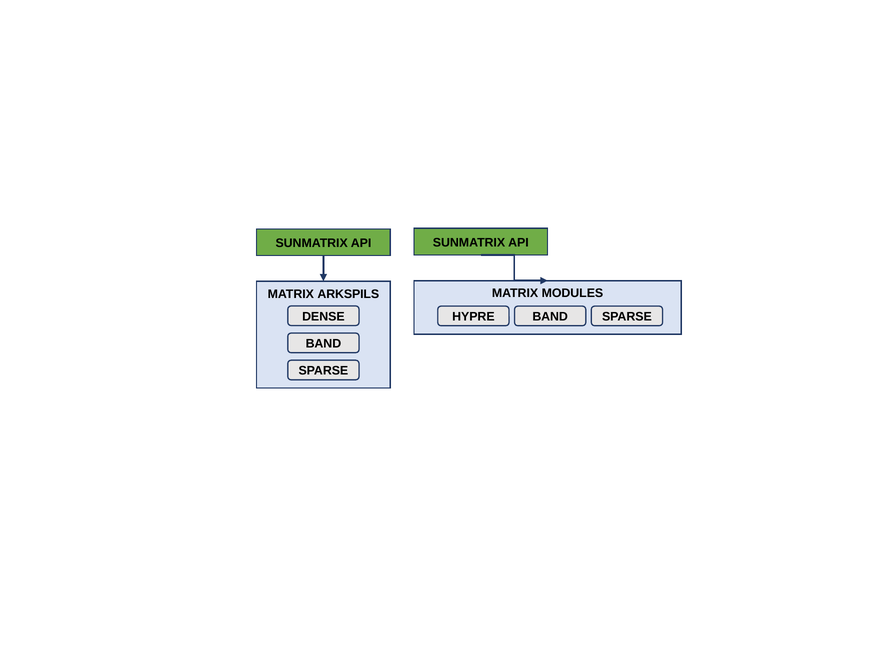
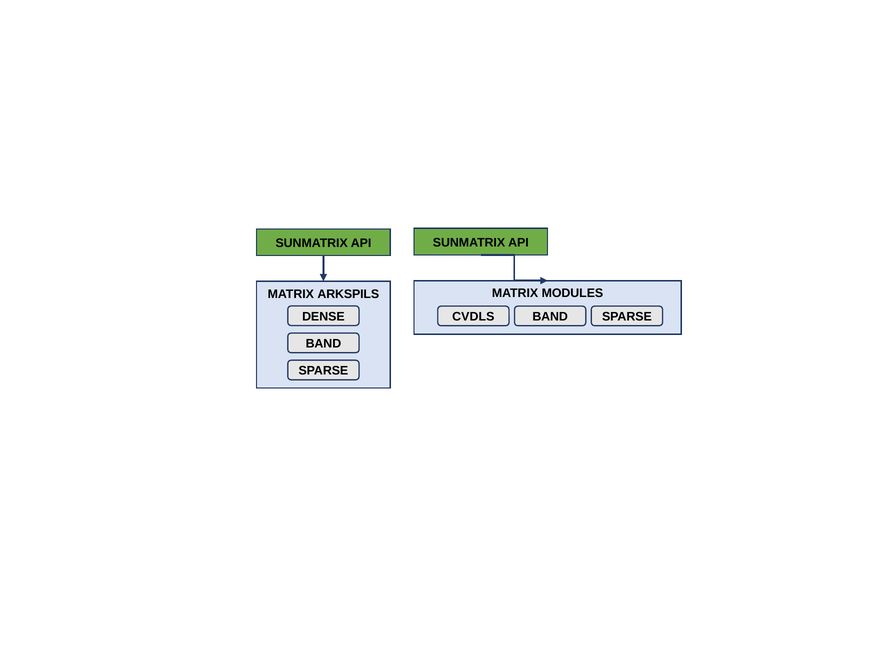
HYPRE: HYPRE -> CVDLS (473, 317)
